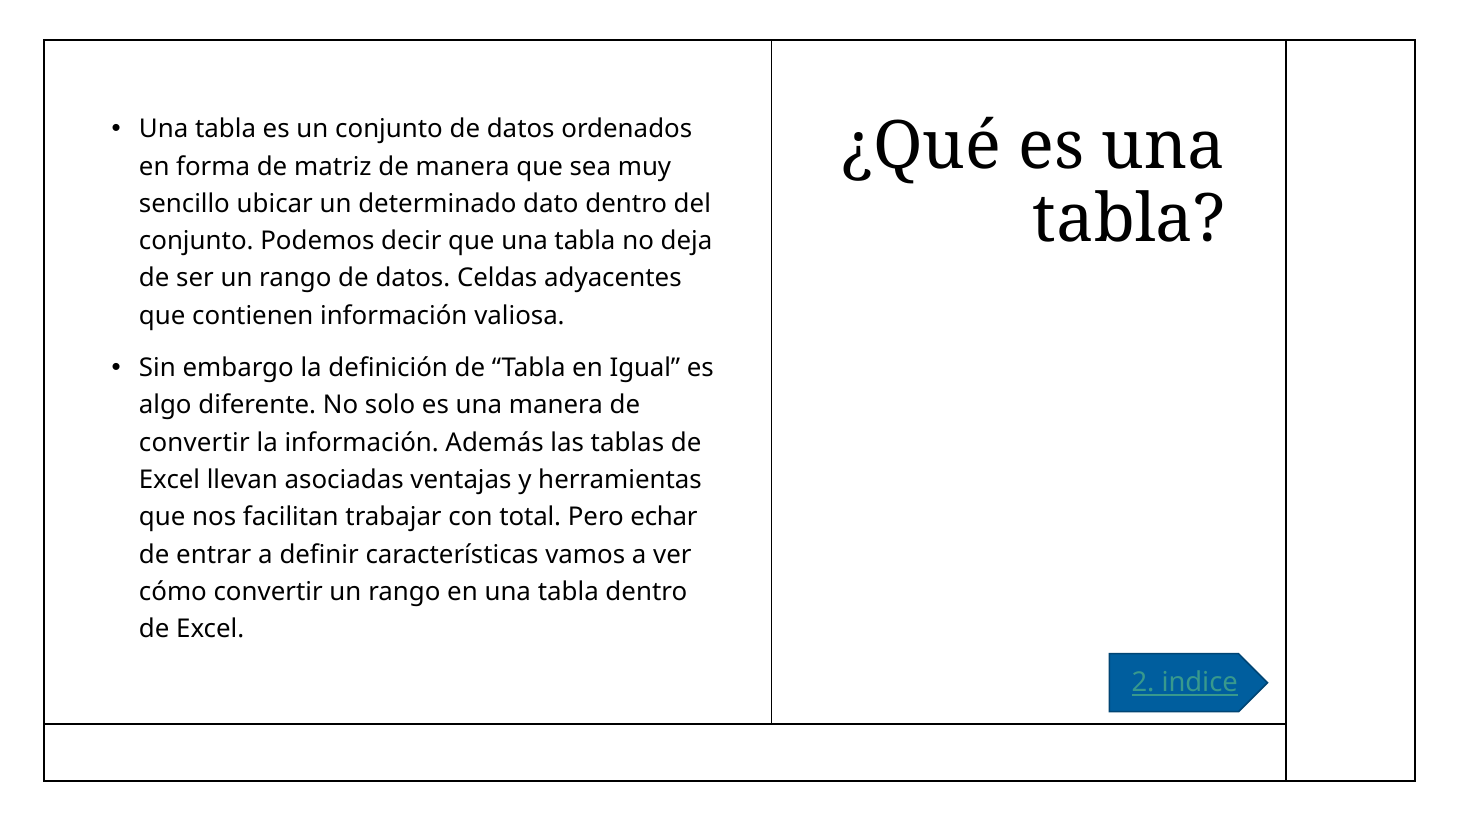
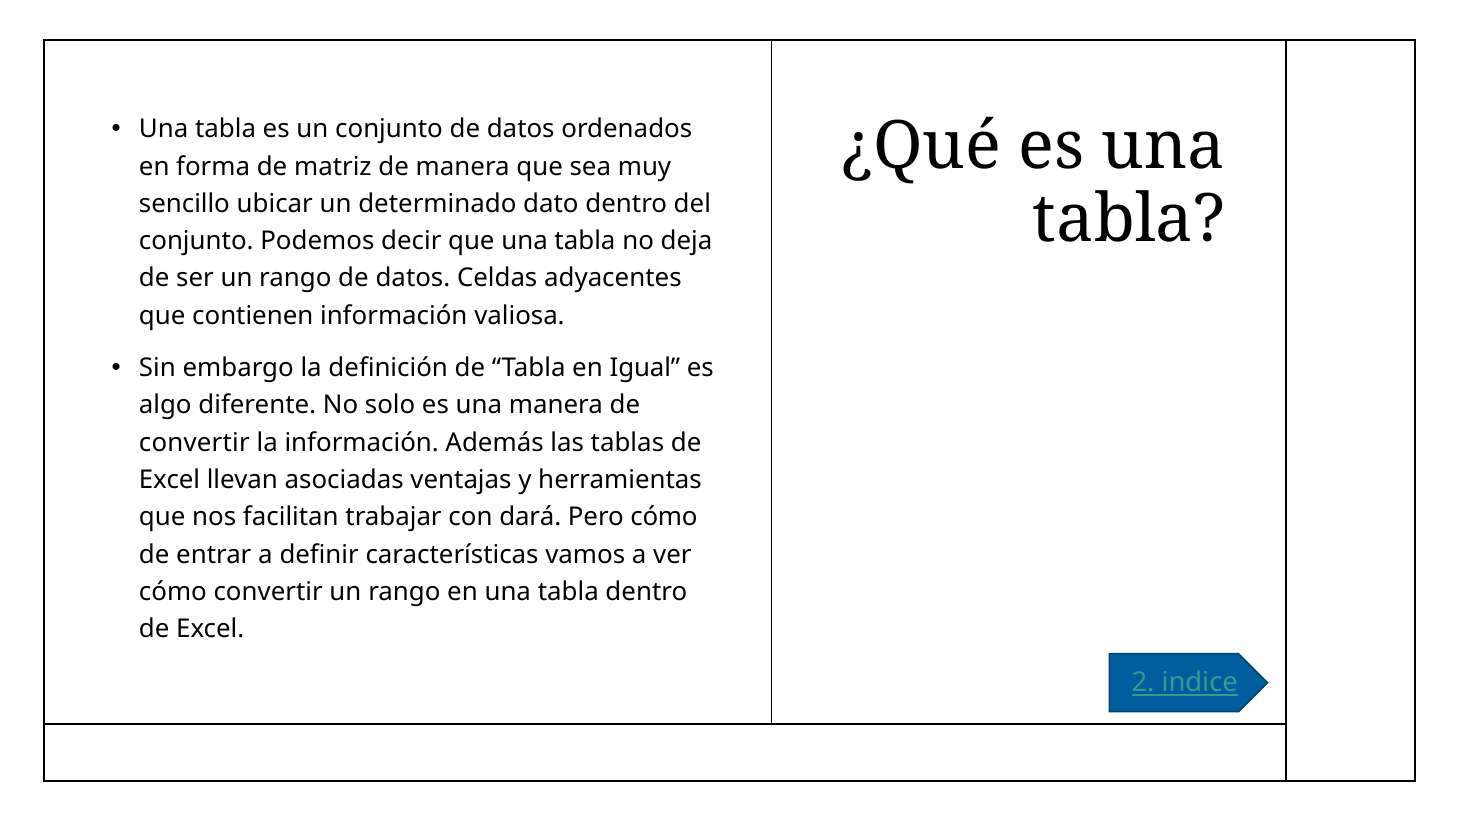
total: total -> dará (530, 517)
Pero echar: echar -> cómo (664, 517)
